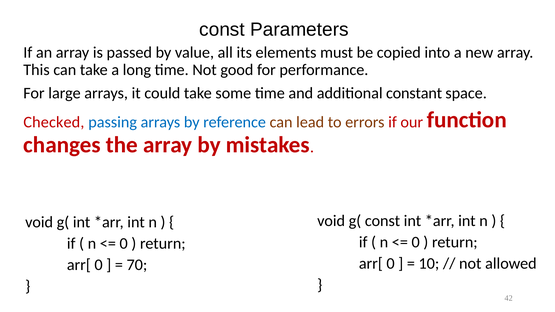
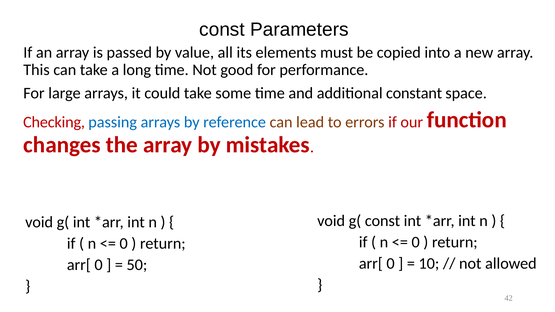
Checked: Checked -> Checking (54, 122)
70: 70 -> 50 (137, 265)
